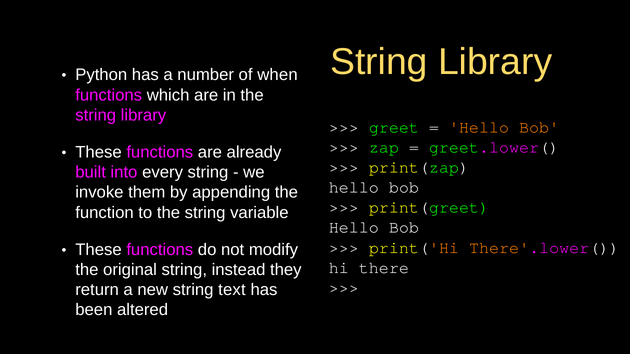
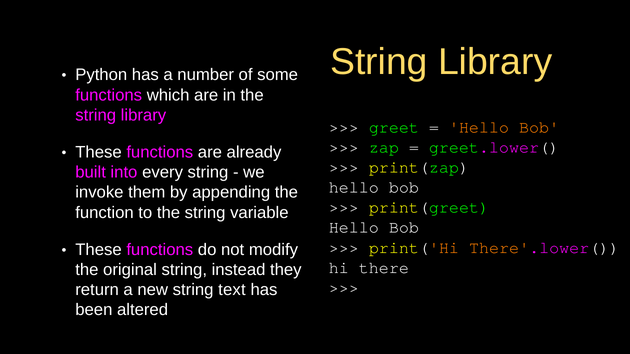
when: when -> some (278, 75)
